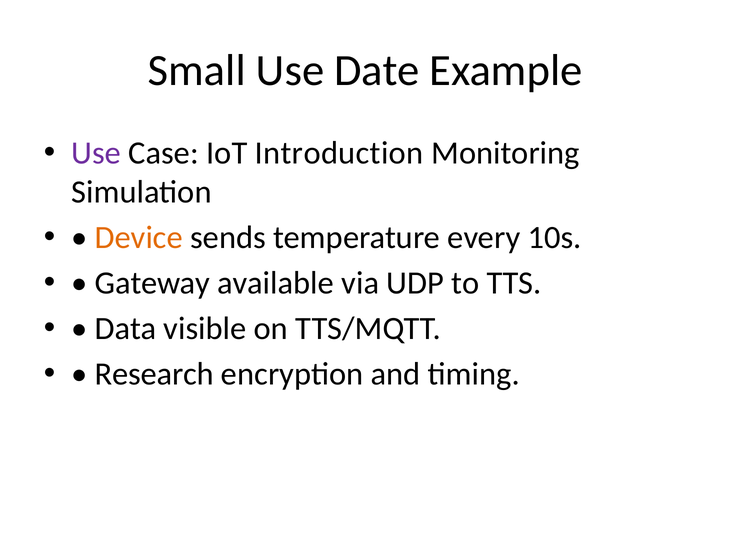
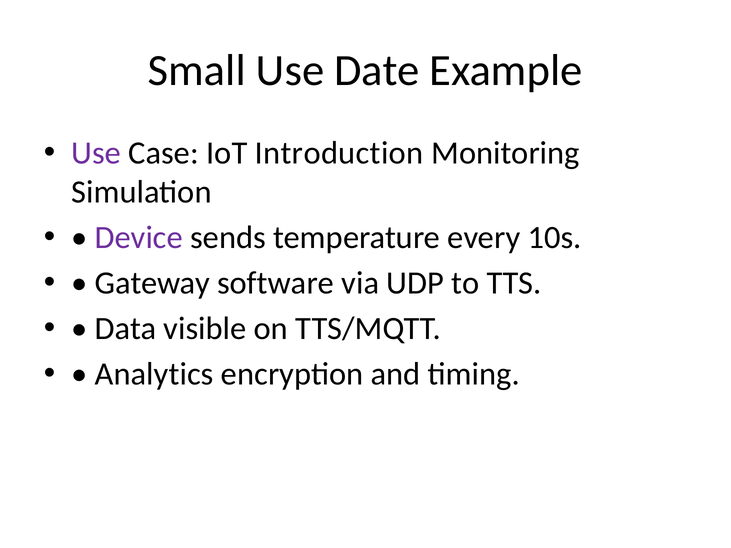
Device colour: orange -> purple (139, 238)
available: available -> software (276, 283)
Research: Research -> Analytics (154, 374)
